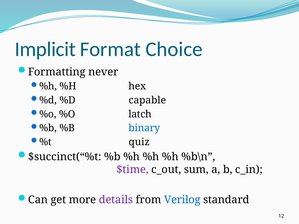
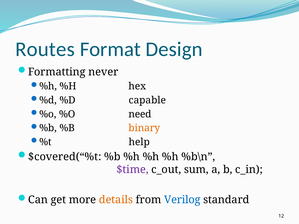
Implicit: Implicit -> Routes (45, 49)
Choice: Choice -> Design (174, 49)
latch: latch -> need (140, 114)
binary colour: blue -> orange (144, 128)
quiz: quiz -> help (139, 142)
$succinct(“%t: $succinct(“%t -> $covered(“%t (65, 157)
details colour: purple -> orange (116, 200)
